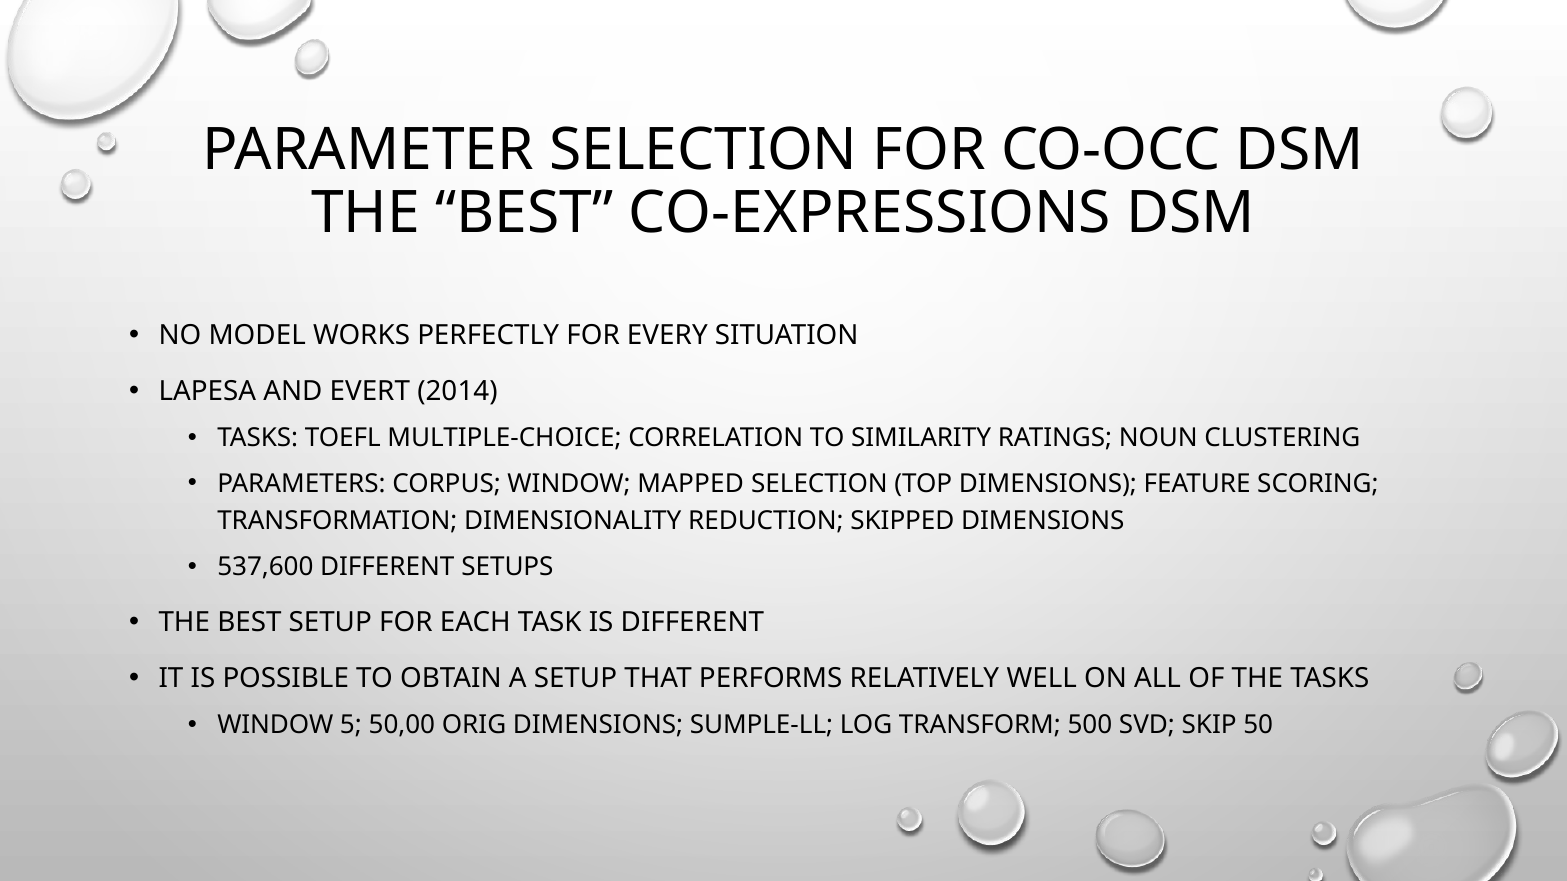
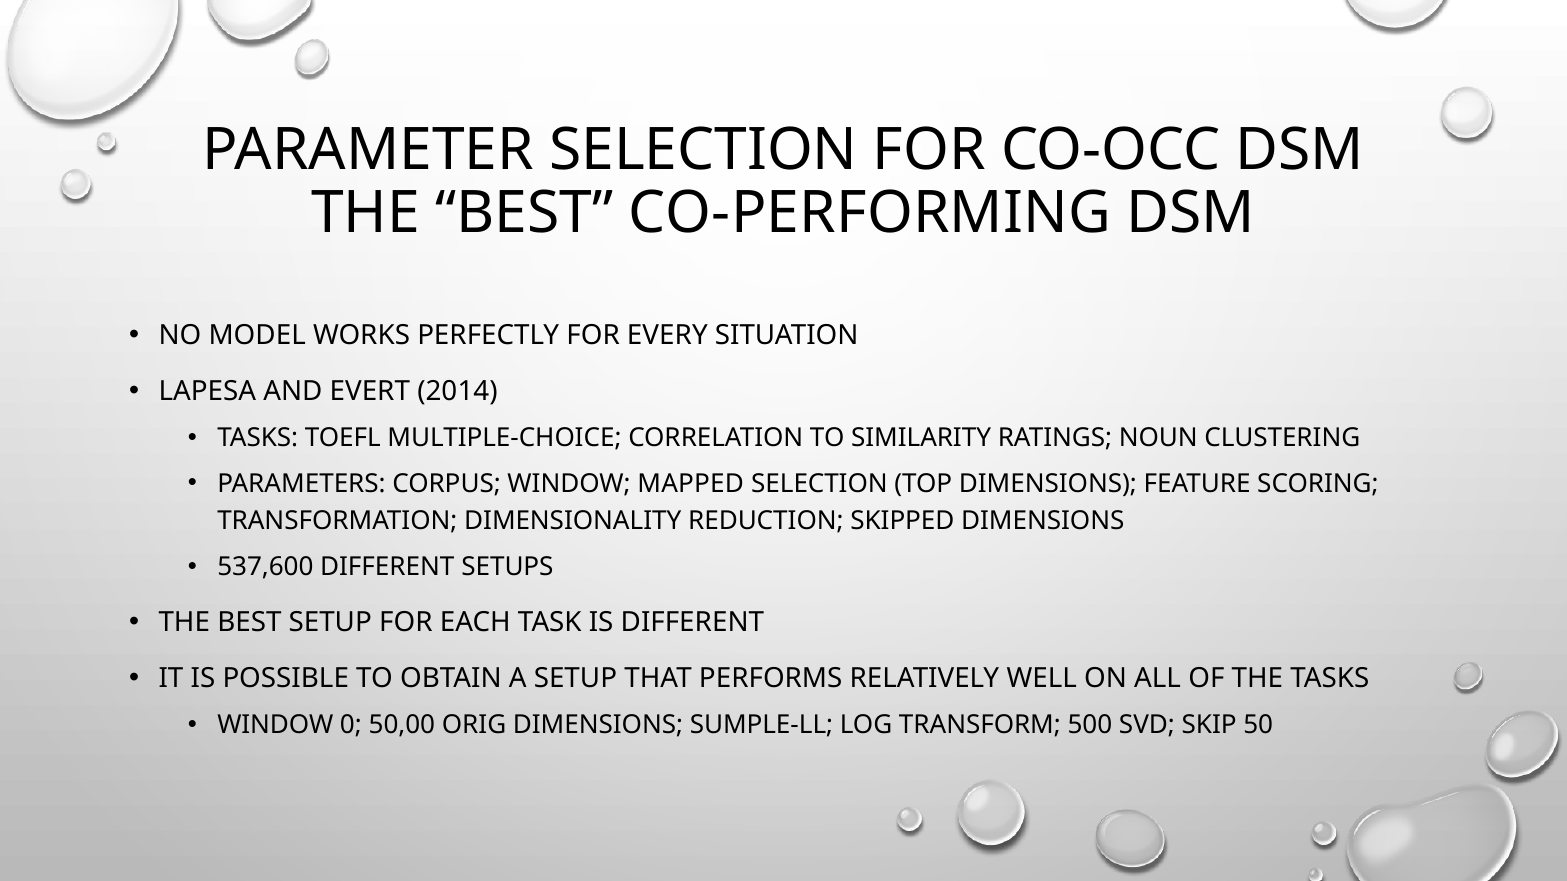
CO-EXPRESSIONS: CO-EXPRESSIONS -> CO-PERFORMING (870, 213)
5: 5 -> 0 (351, 726)
